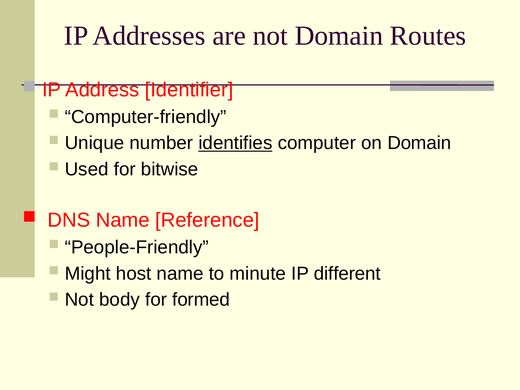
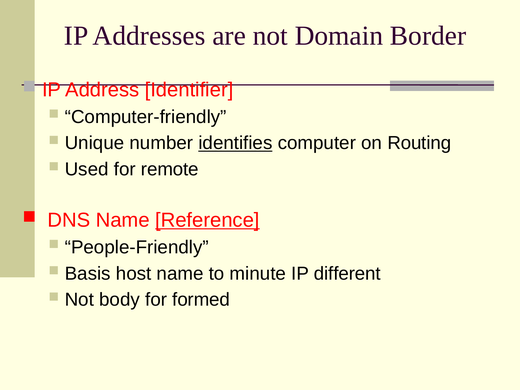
Routes: Routes -> Border (428, 36)
on Domain: Domain -> Routing (419, 143)
bitwise: bitwise -> remote (170, 169)
Reference underline: none -> present (207, 220)
Might: Might -> Basis (88, 273)
